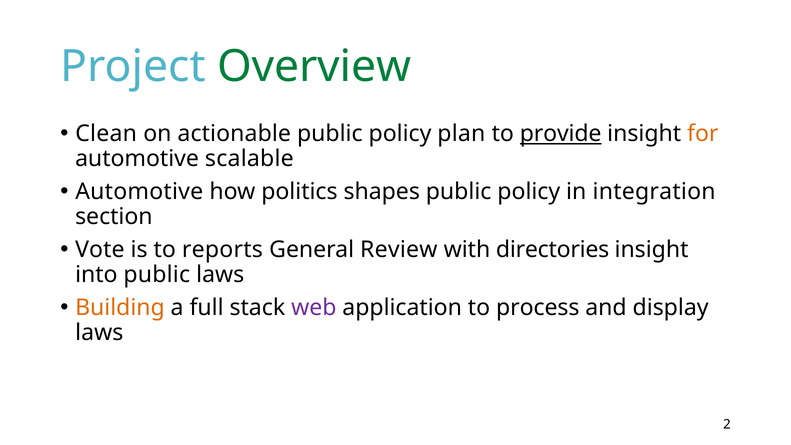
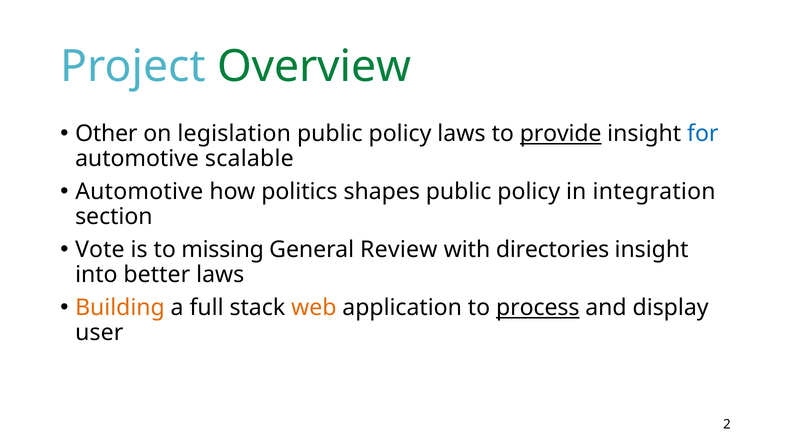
Clean: Clean -> Other (106, 134)
actionable: actionable -> legislation (234, 134)
policy plan: plan -> laws (461, 134)
for colour: orange -> blue (703, 134)
reports: reports -> missing (223, 250)
into public: public -> better (157, 275)
web colour: purple -> orange (314, 308)
process underline: none -> present (538, 308)
laws: laws -> user (99, 333)
